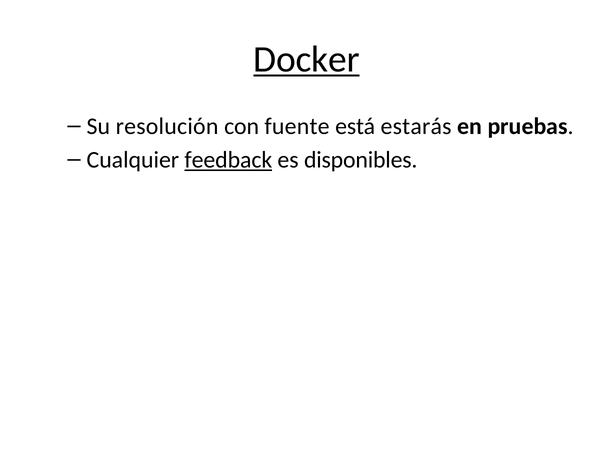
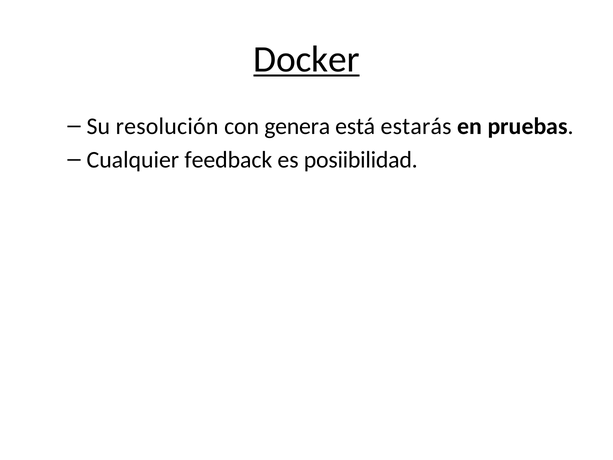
fuente: fuente -> genera (297, 126)
feedback underline: present -> none (228, 160)
disponibles: disponibles -> posiibilidad (361, 160)
